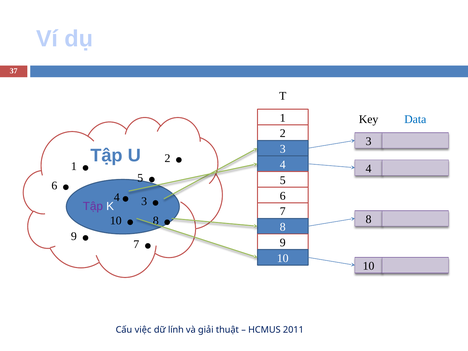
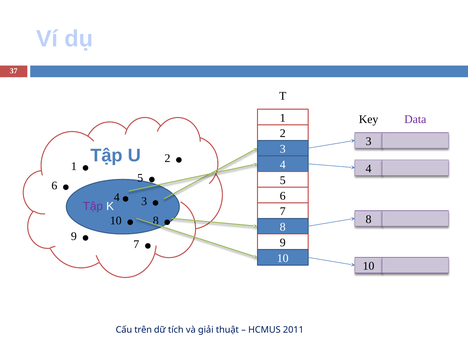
Data colour: blue -> purple (415, 119)
việc: việc -> trên (143, 330)
lính: lính -> tích (176, 330)
